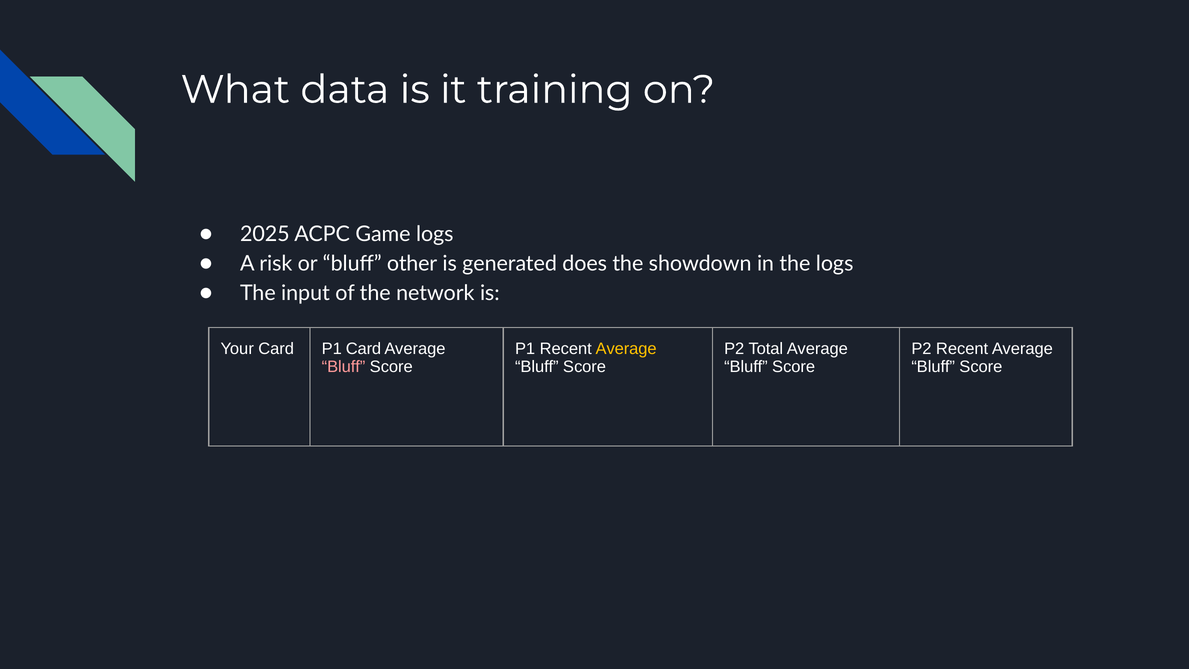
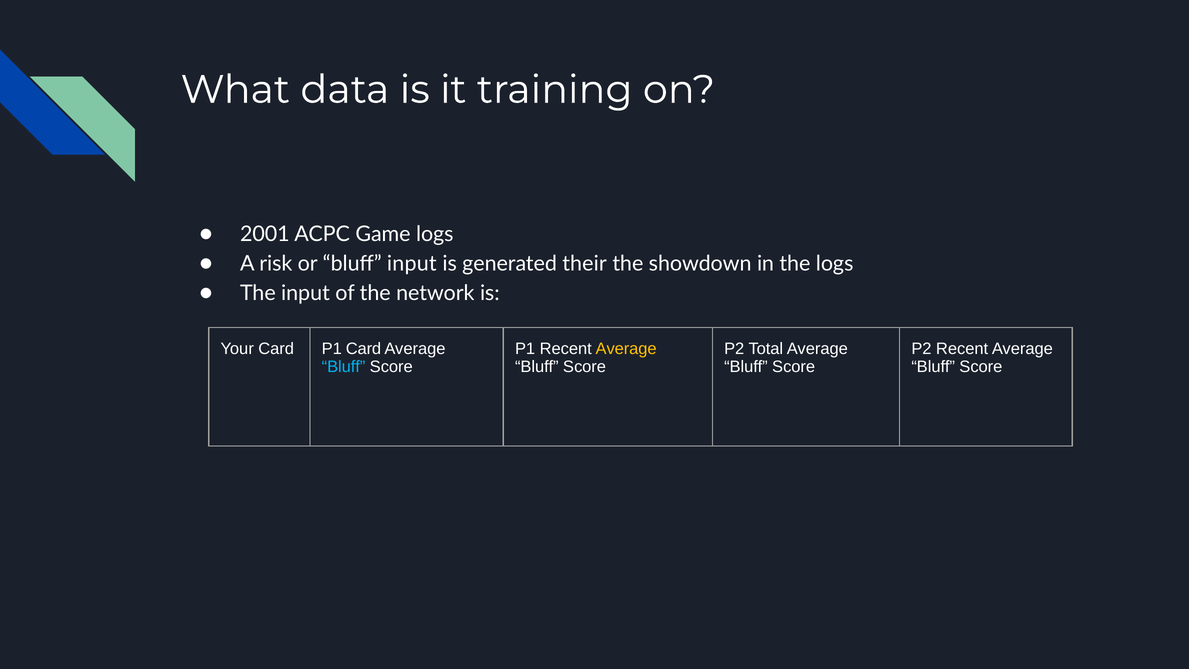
2025: 2025 -> 2001 (265, 234)
bluff other: other -> input (412, 264)
does: does -> their (585, 264)
Bluff colour: pink -> light blue (344, 367)
